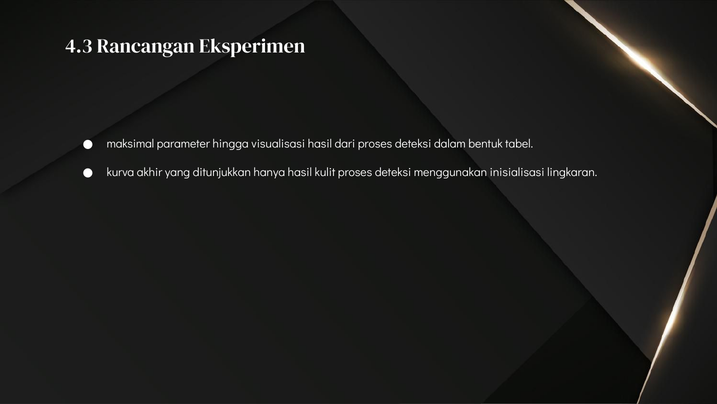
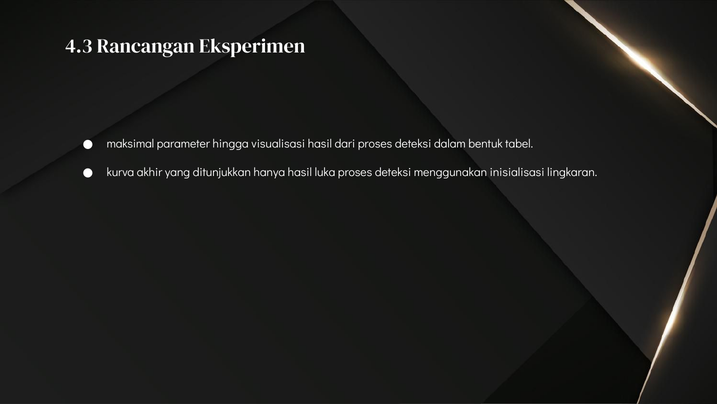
kulit: kulit -> luka (325, 172)
